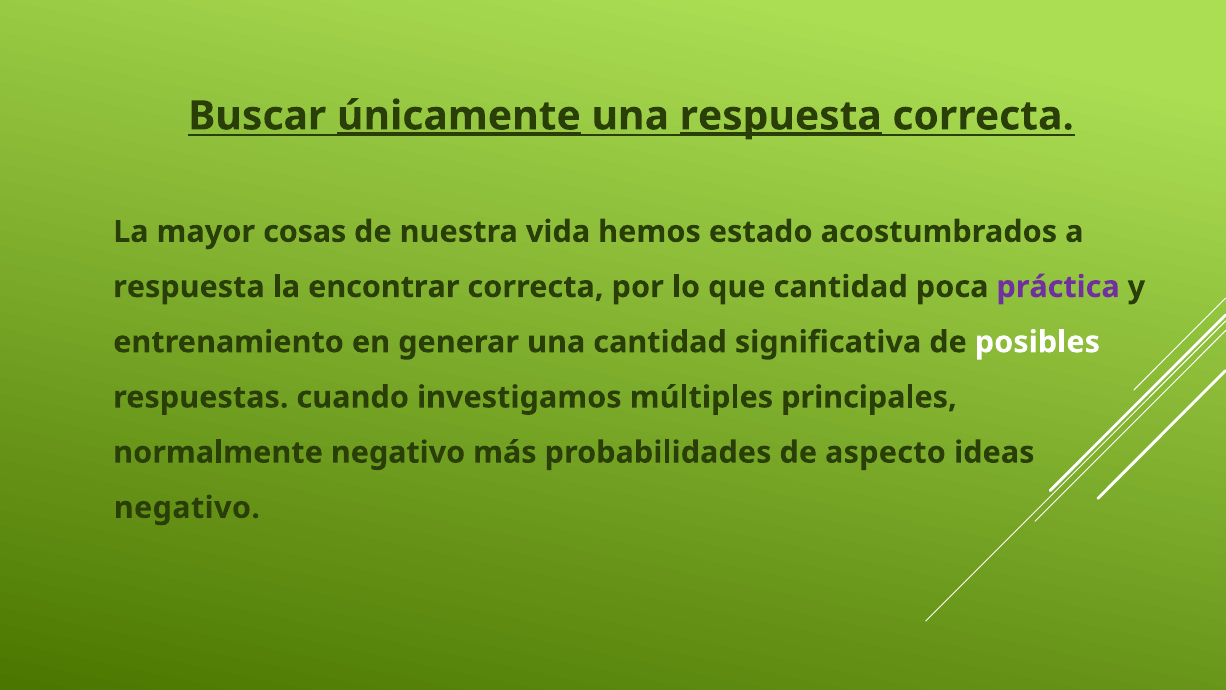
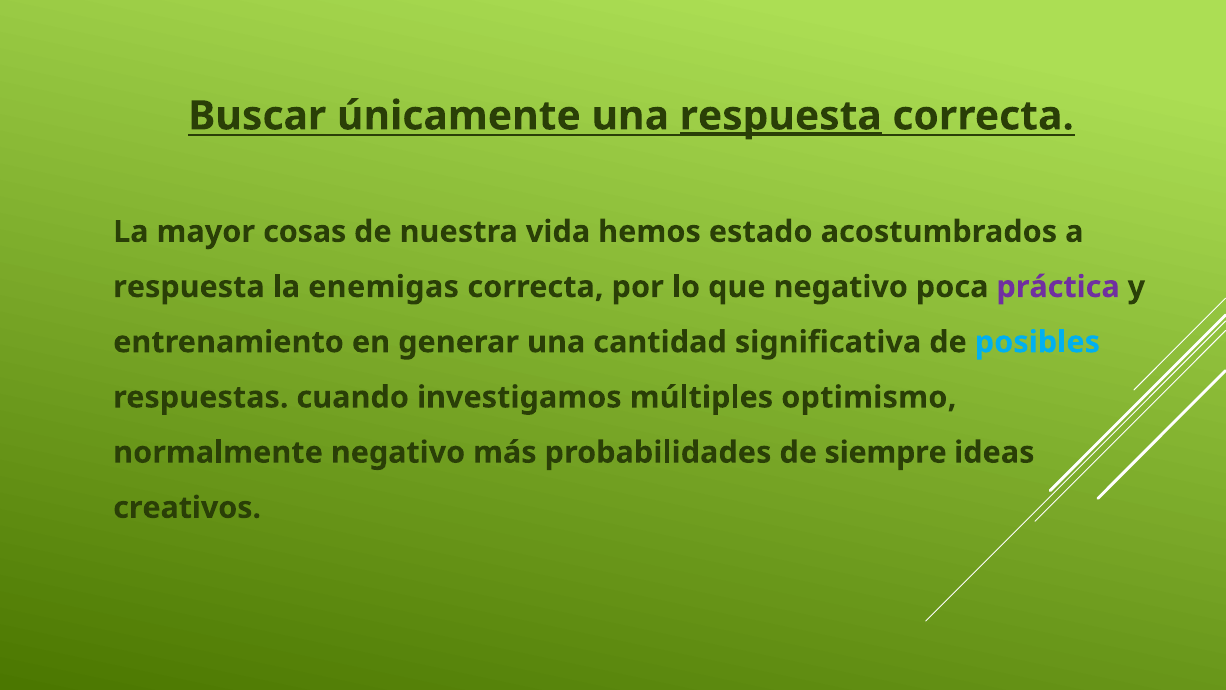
únicamente underline: present -> none (459, 116)
encontrar: encontrar -> enemigas (384, 287)
que cantidad: cantidad -> negativo (841, 287)
posibles colour: white -> light blue (1037, 342)
principales: principales -> optimismo (869, 397)
aspecto: aspecto -> siempre (886, 452)
negativo: negativo -> creativos (187, 508)
